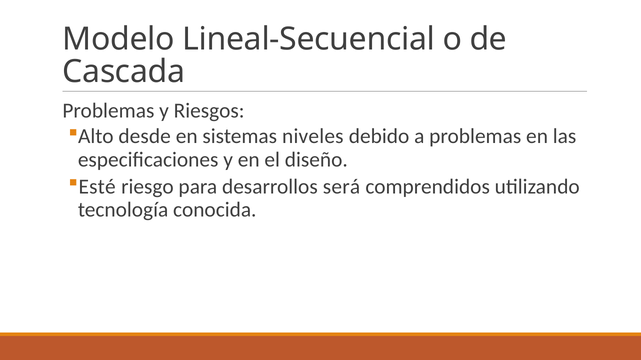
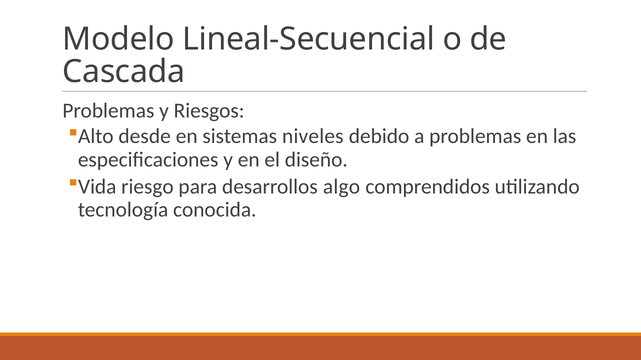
Esté: Esté -> Vida (97, 187)
será: será -> algo (342, 187)
